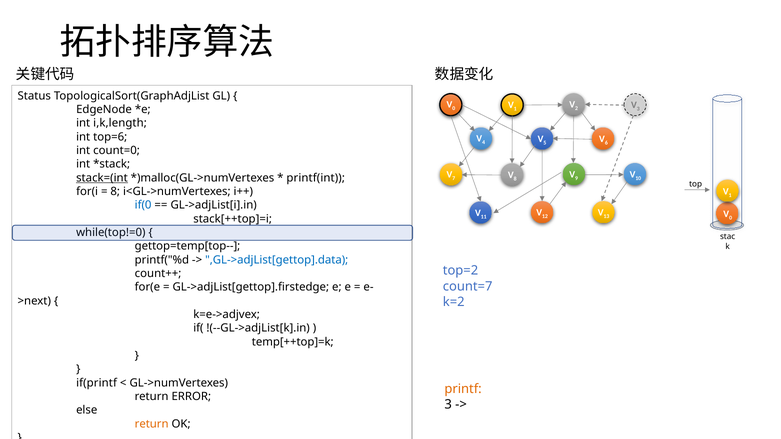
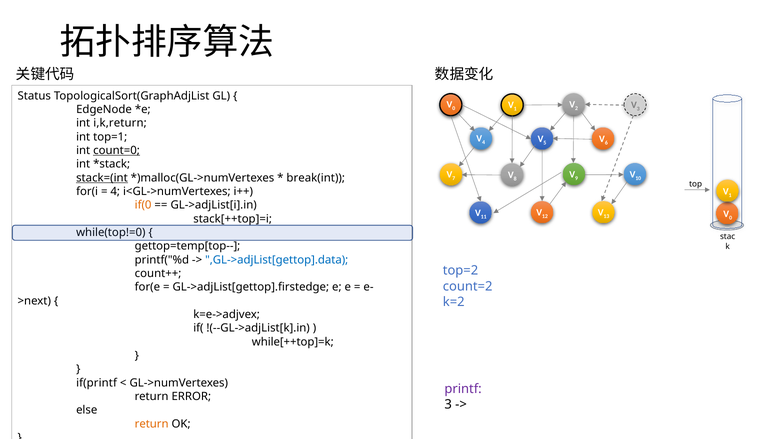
i,k,length: i,k,length -> i,k,return (120, 123)
top=6: top=6 -> top=1 (110, 137)
count=0 underline: none -> present (117, 151)
printf(int: printf(int -> break(int (316, 178)
8: 8 -> 4 (115, 192)
if(0 colour: blue -> orange (143, 205)
count=7: count=7 -> count=2 (468, 286)
temp[++top]=k: temp[++top]=k -> while[++top]=k (293, 342)
printf colour: orange -> purple (463, 389)
